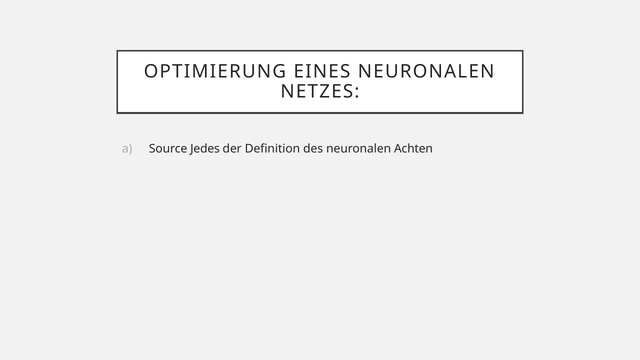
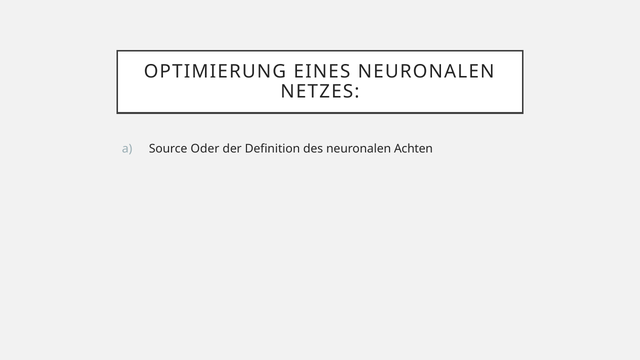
Jedes: Jedes -> Oder (205, 149)
